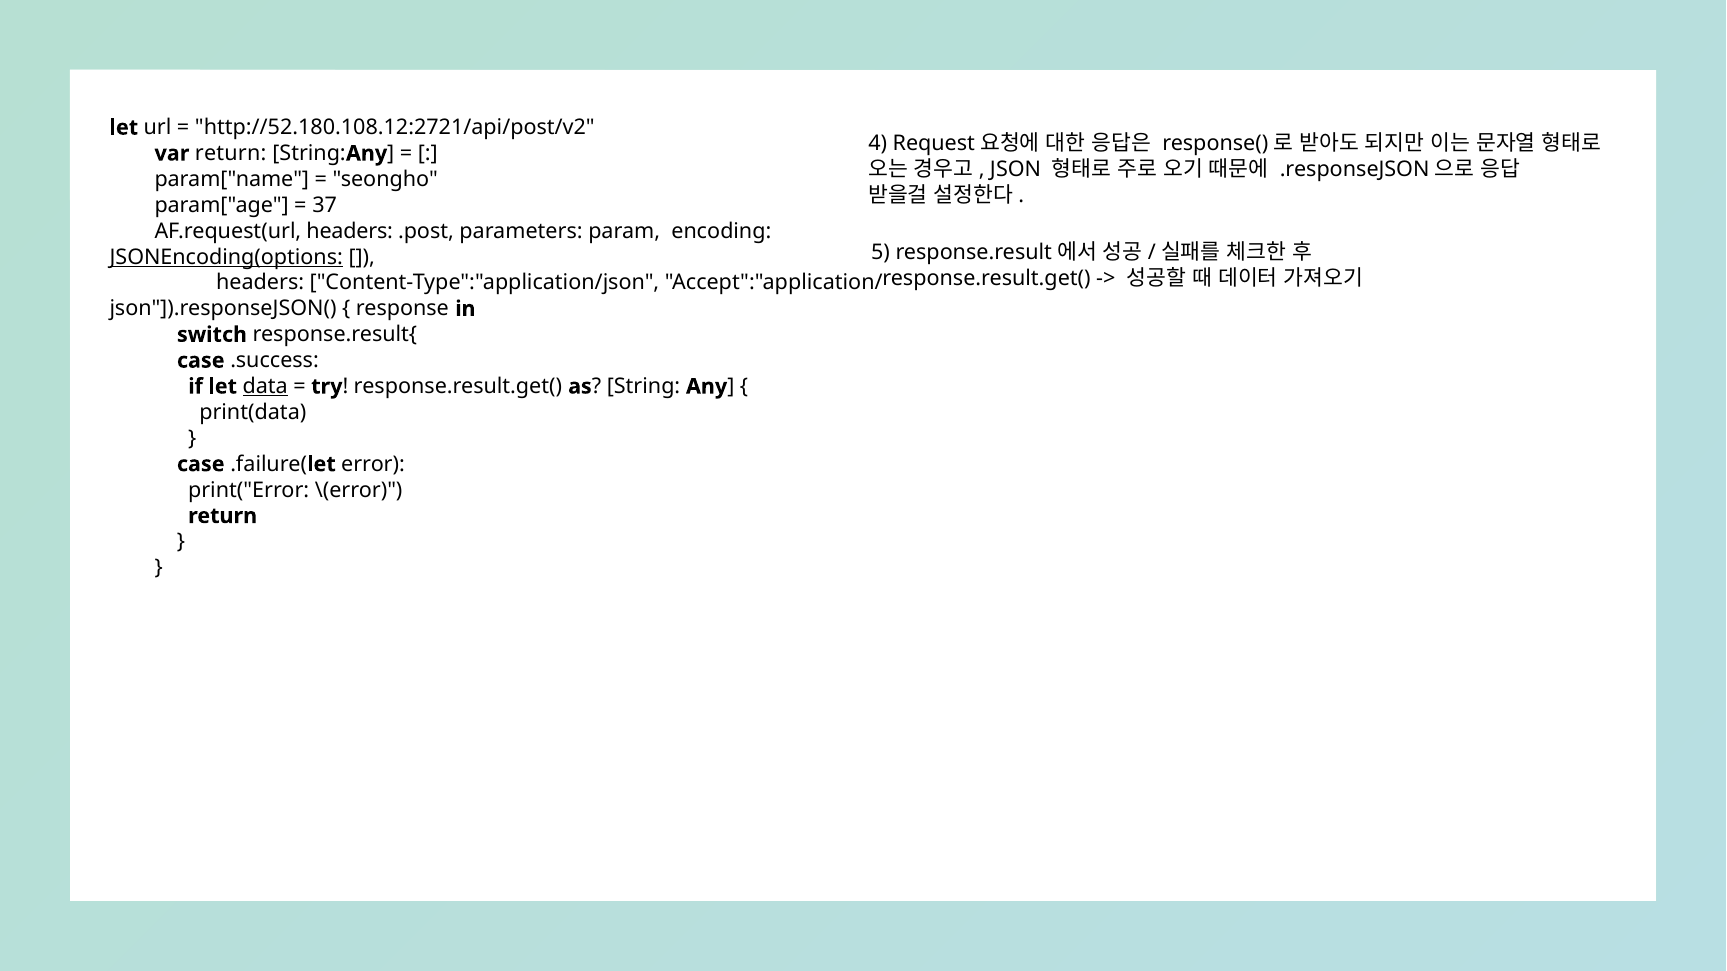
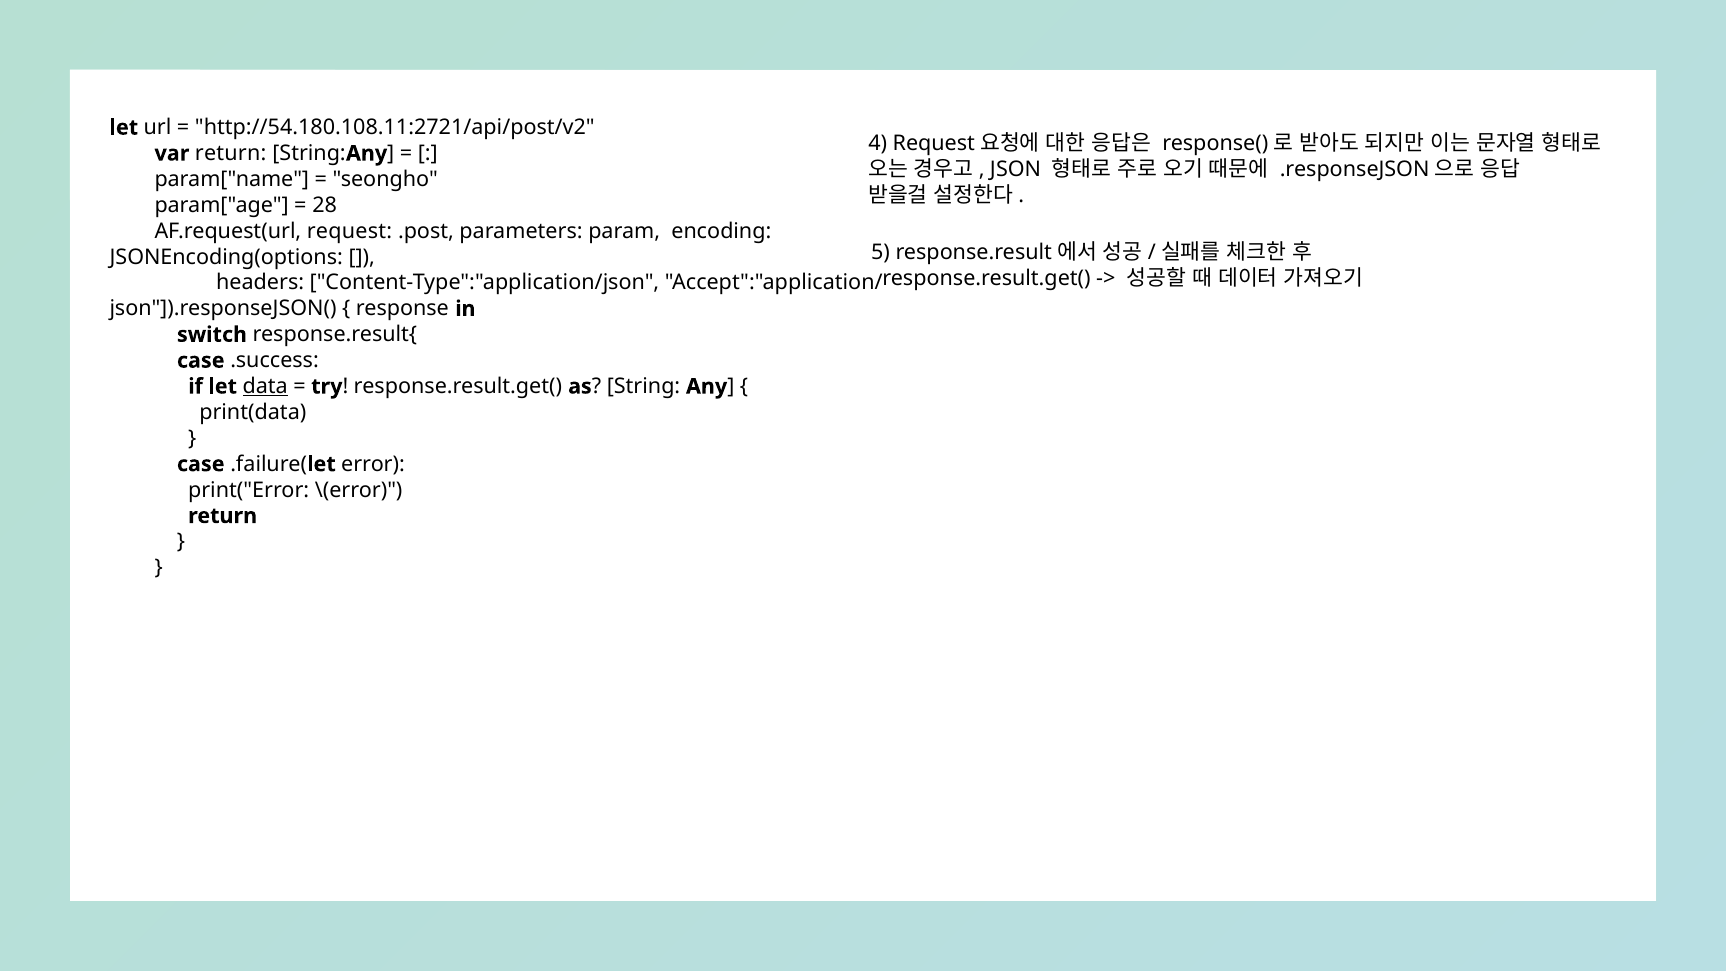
http://52.180.108.12:2721/api/post/v2: http://52.180.108.12:2721/api/post/v2 -> http://54.180.108.11:2721/api/post/v2 (395, 128)
37: 37 -> 28 (325, 205)
AF.request(url headers: headers -> request (349, 231)
JSONEncoding(options underline: present -> none (226, 257)
